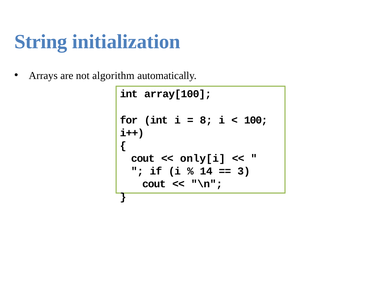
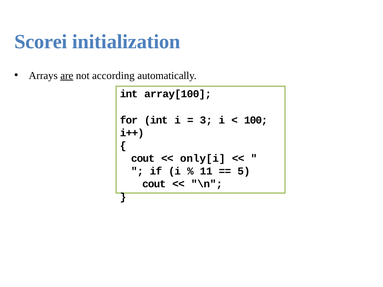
String: String -> Scorei (41, 42)
are underline: none -> present (67, 76)
algorithm: algorithm -> according (113, 76)
8: 8 -> 3 (206, 120)
14: 14 -> 11 (206, 171)
3: 3 -> 5 (244, 171)
